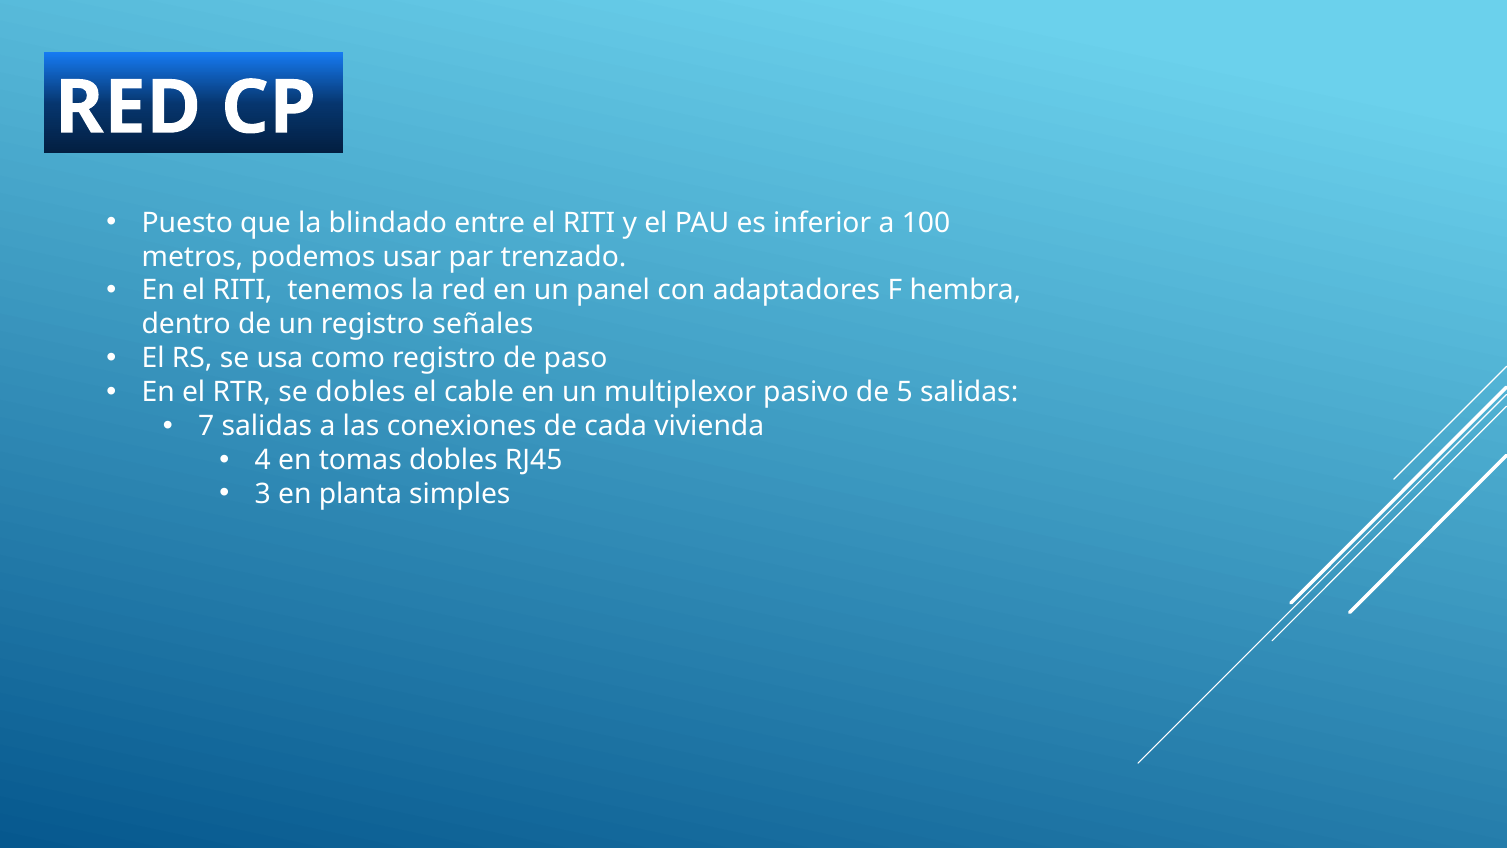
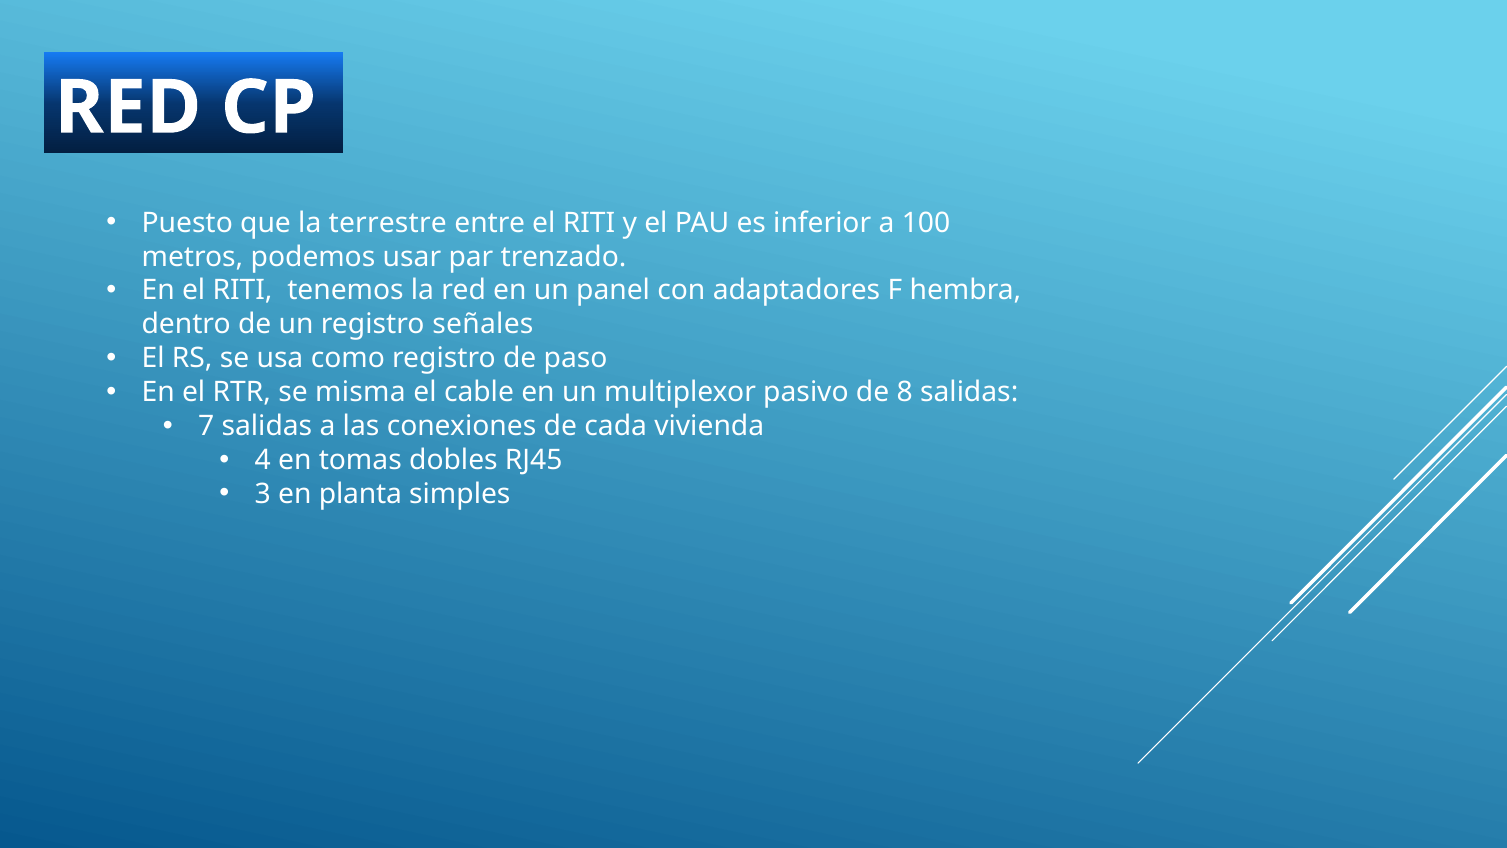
blindado: blindado -> terrestre (388, 223)
se dobles: dobles -> misma (360, 392)
5: 5 -> 8 (905, 392)
